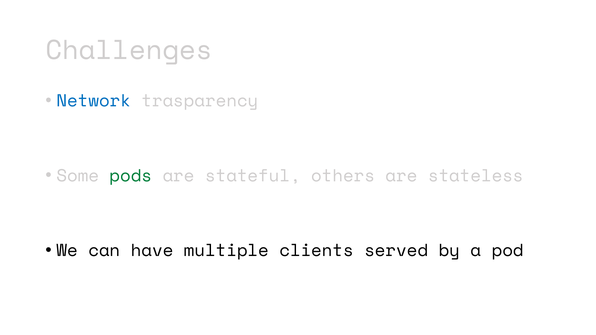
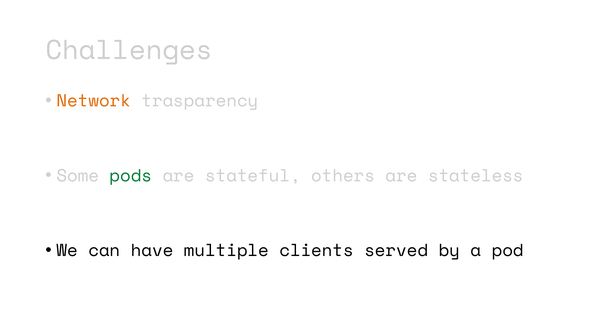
Network colour: blue -> orange (94, 101)
